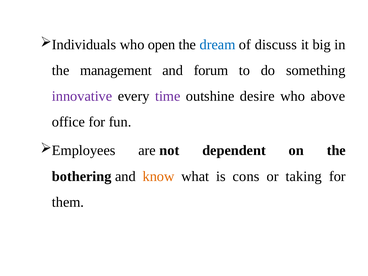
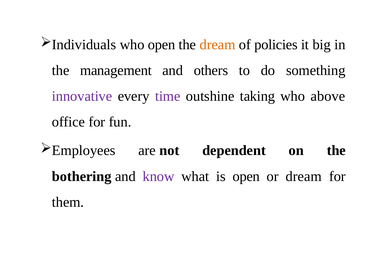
dream colour: blue -> orange (218, 45)
discuss: discuss -> policies (276, 45)
forum: forum -> others (211, 70)
desire: desire -> taking (257, 96)
know colour: orange -> purple (158, 176)
is cons: cons -> open (246, 176)
or taking: taking -> dream (304, 176)
